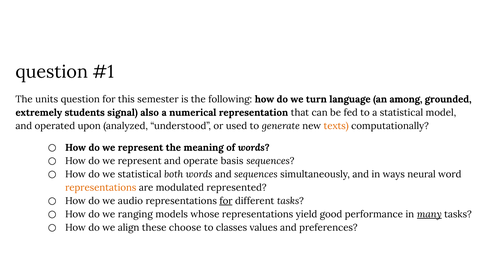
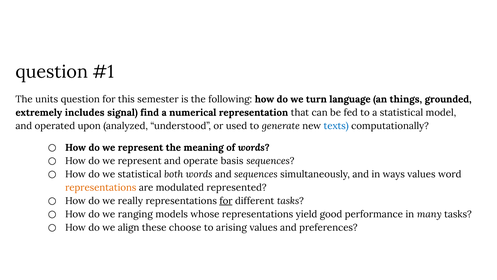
among: among -> things (406, 99)
students: students -> includes (85, 112)
also: also -> find (150, 112)
texts colour: orange -> blue (336, 126)
ways neural: neural -> values (421, 174)
audio: audio -> really (130, 201)
many underline: present -> none (429, 214)
classes: classes -> arising (231, 227)
